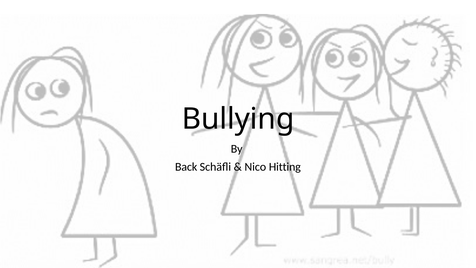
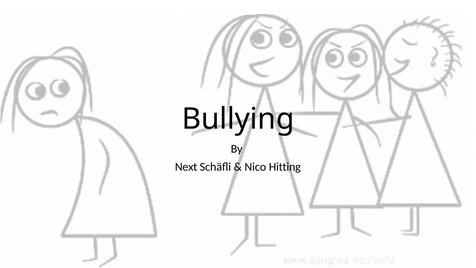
Back: Back -> Next (186, 167)
